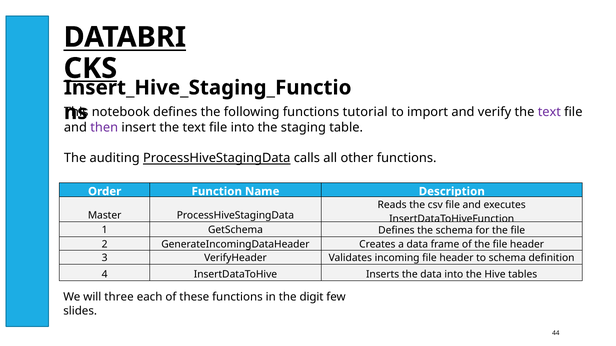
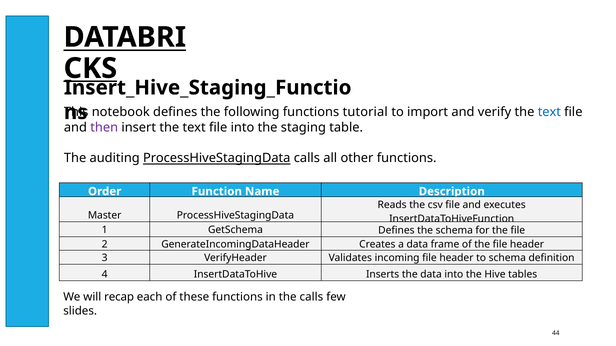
text colour: purple -> blue (549, 112)
three: three -> recap (119, 298)
the digit: digit -> calls (311, 298)
